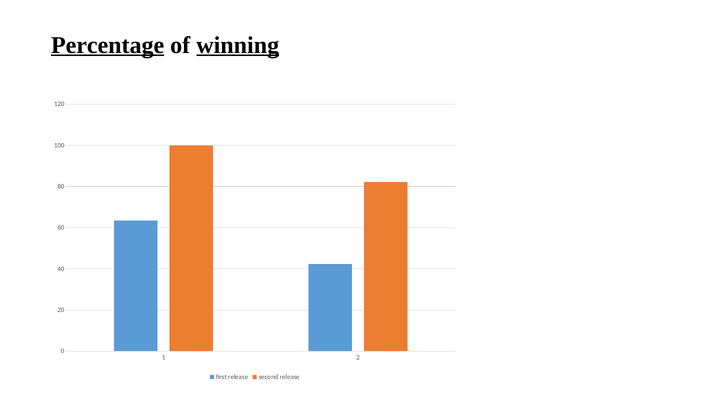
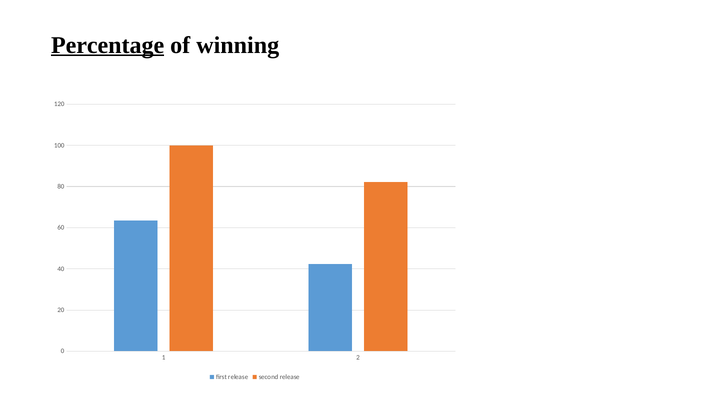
winning underline: present -> none (238, 45)
